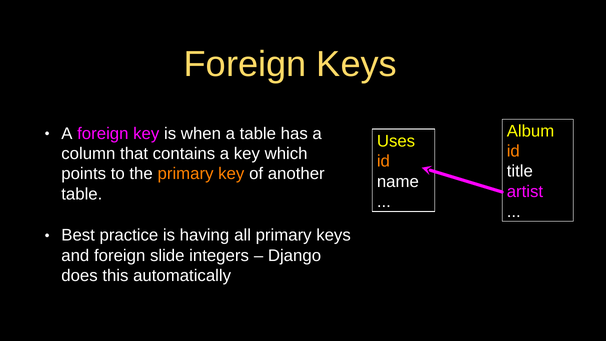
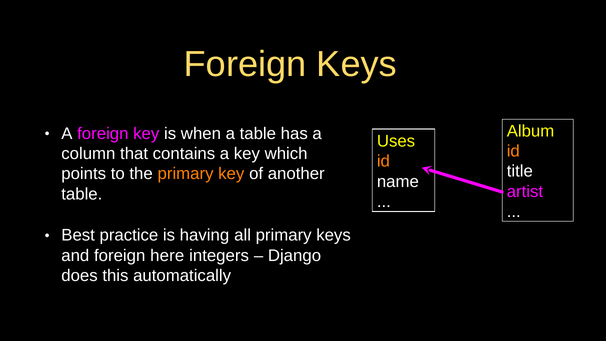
slide: slide -> here (167, 255)
